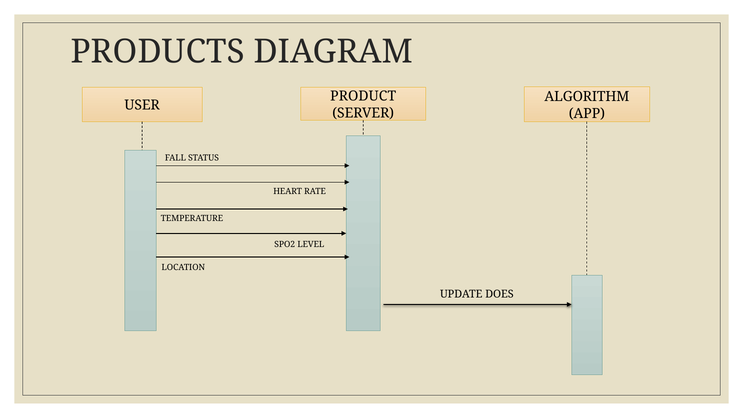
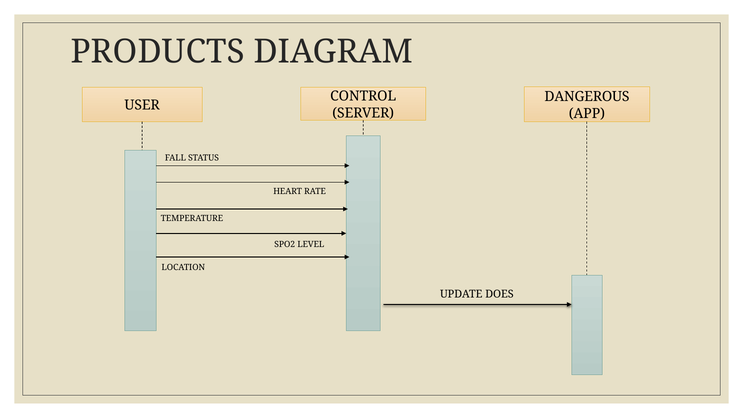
PRODUCT: PRODUCT -> CONTROL (363, 96)
ALGORITHM: ALGORITHM -> DANGEROUS (587, 97)
